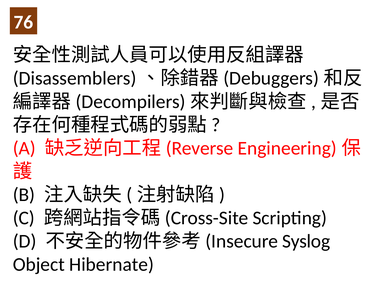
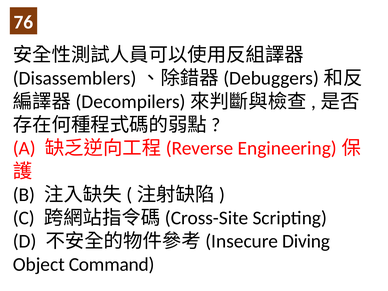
Syslog: Syslog -> Diving (306, 241)
Hibernate: Hibernate -> Command (112, 265)
